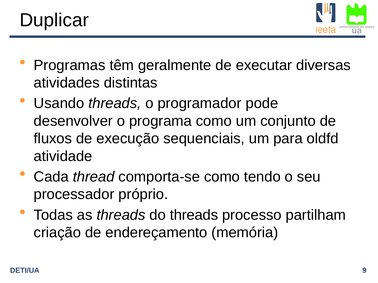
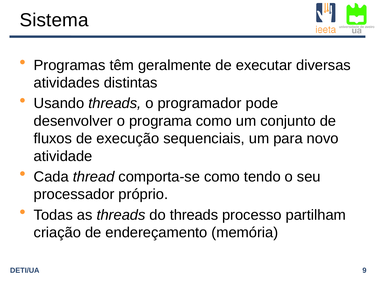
Duplicar: Duplicar -> Sistema (54, 20)
oldfd: oldfd -> novo (323, 139)
